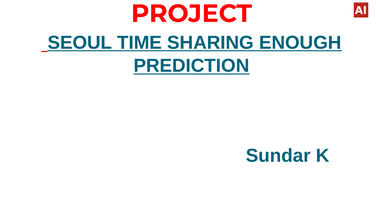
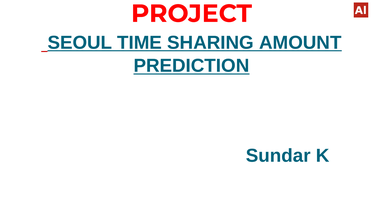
ENOUGH: ENOUGH -> AMOUNT (300, 43)
